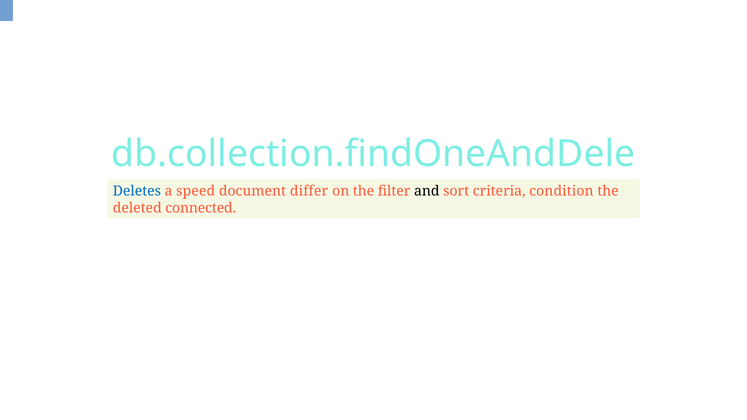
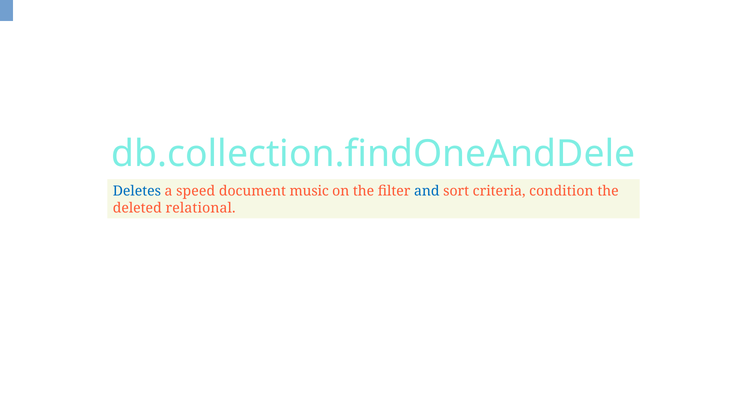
differ: differ -> music (309, 191)
and colour: black -> blue (427, 191)
connected: connected -> relational (201, 208)
